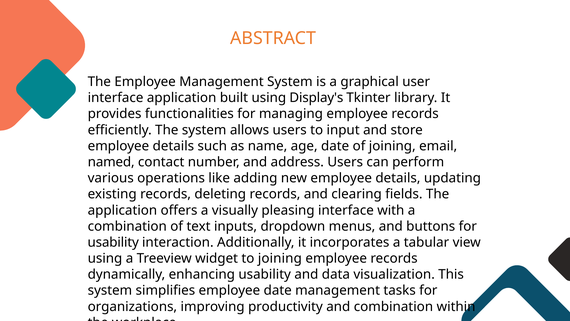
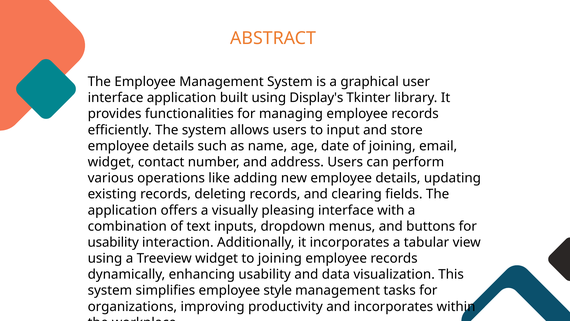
named: named -> widget (111, 162)
employee date: date -> style (278, 290)
and combination: combination -> incorporates (393, 306)
